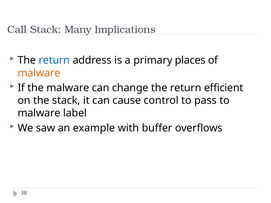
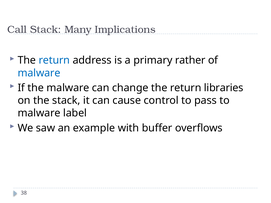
places: places -> rather (190, 60)
malware colour: orange -> blue (39, 73)
efficient: efficient -> libraries (224, 88)
